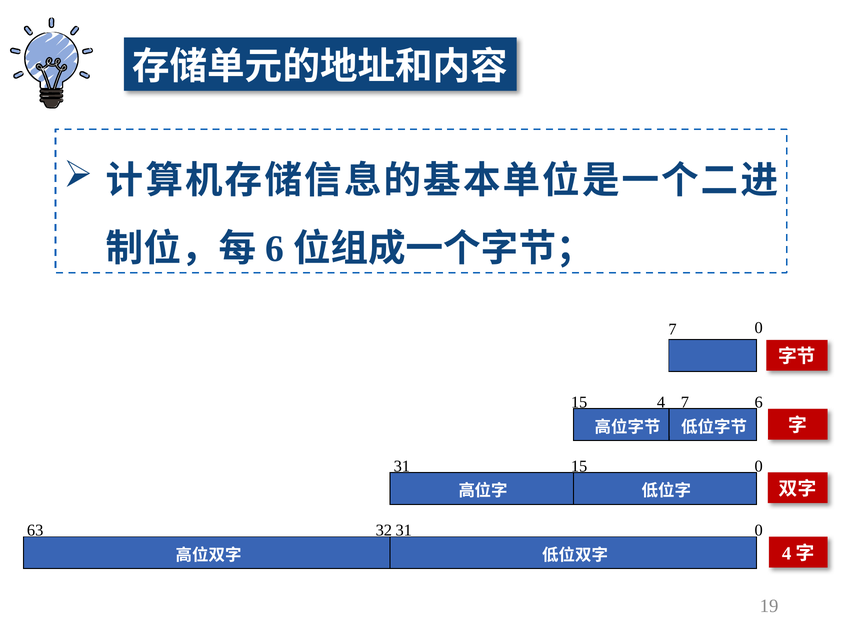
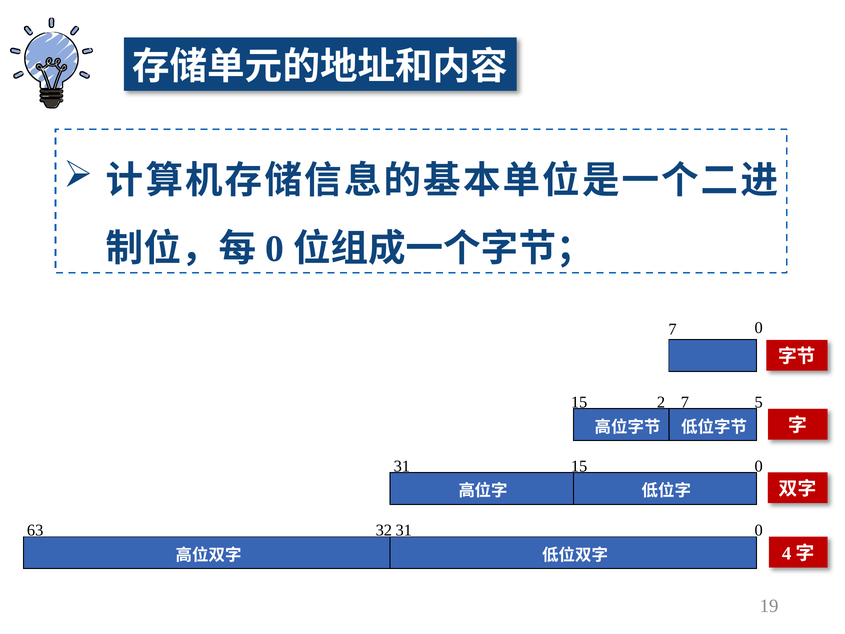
6: 6 -> 0 (275, 249)
4: 4 -> 2 (661, 402)
7 6: 6 -> 5 (759, 402)
